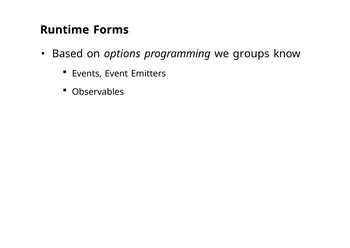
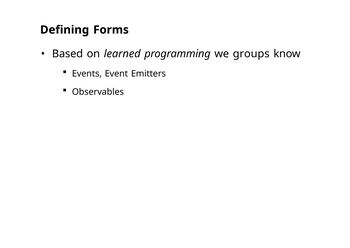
Runtime: Runtime -> Defining (65, 30)
options: options -> learned (122, 54)
